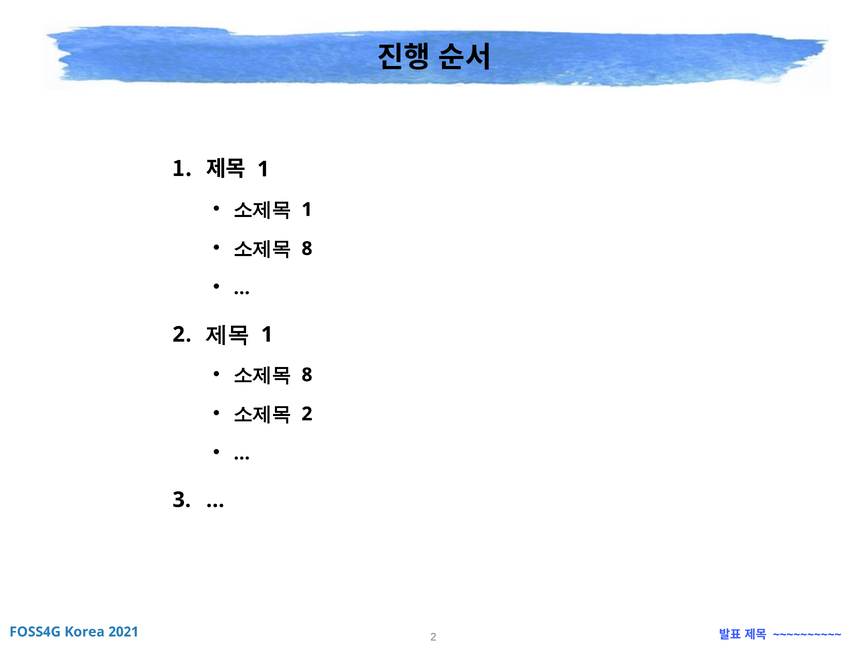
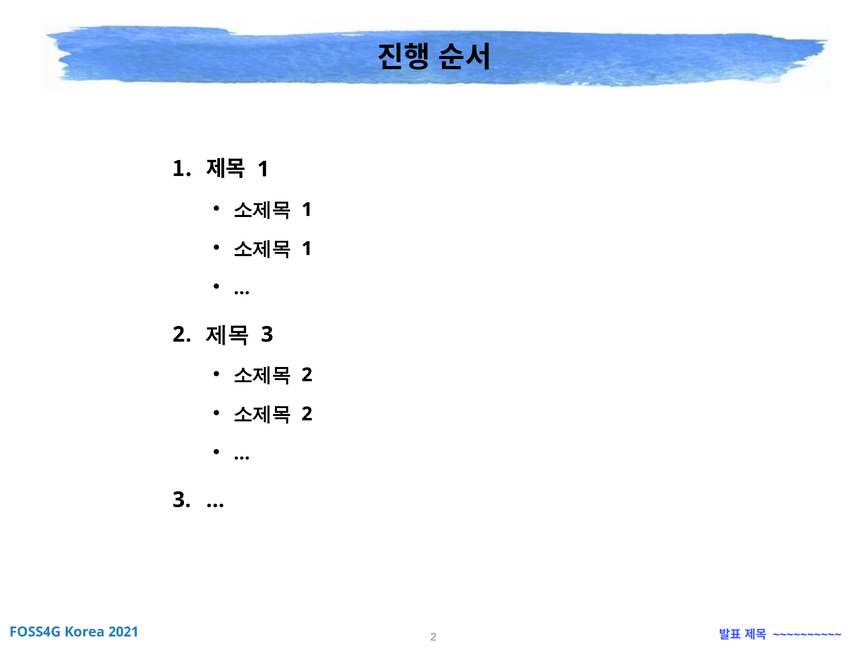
8: 8 -> 1 (307, 249)
1: 1 -> 3 (267, 335)
8: 8 -> 2 (307, 375)
